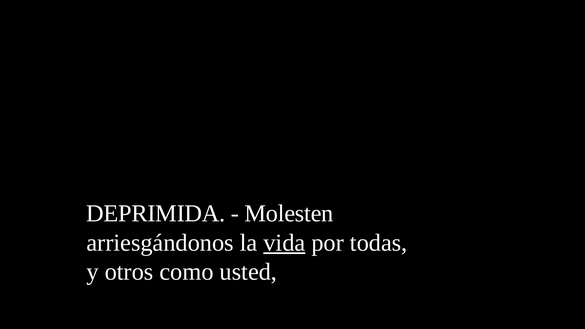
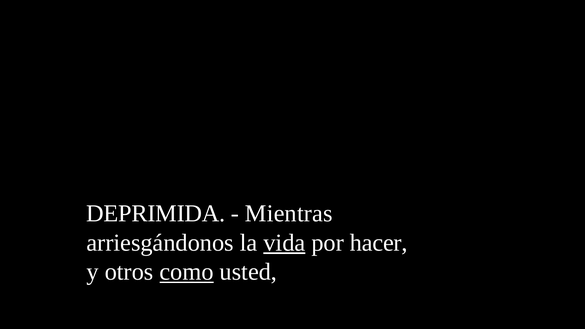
Molesten: Molesten -> Mientras (289, 214)
todas: todas -> hacer (379, 243)
como underline: none -> present (187, 272)
